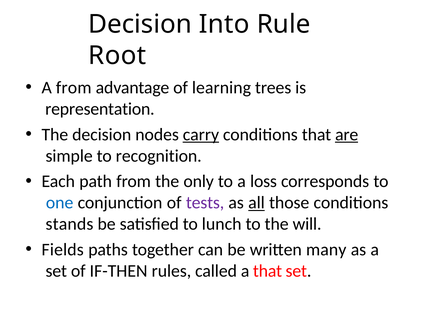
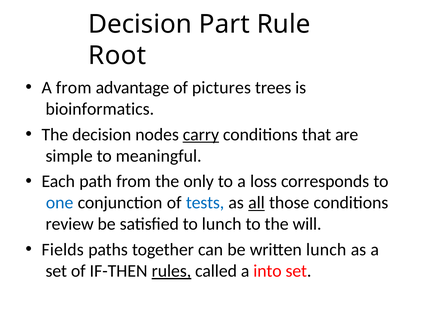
Into: Into -> Part (224, 24)
learning: learning -> pictures (221, 87)
representation: representation -> bioinformatics (100, 109)
are underline: present -> none (347, 134)
recognition: recognition -> meaningful (159, 156)
tests colour: purple -> blue (205, 202)
stands: stands -> review (70, 224)
written many: many -> lunch (326, 249)
rules underline: none -> present (171, 271)
a that: that -> into (267, 271)
